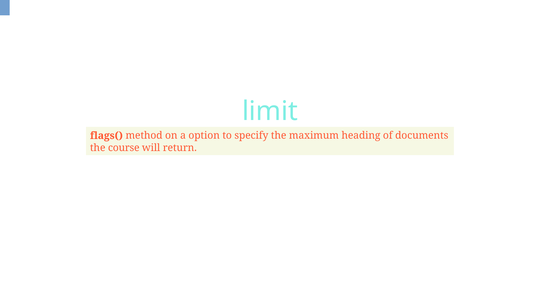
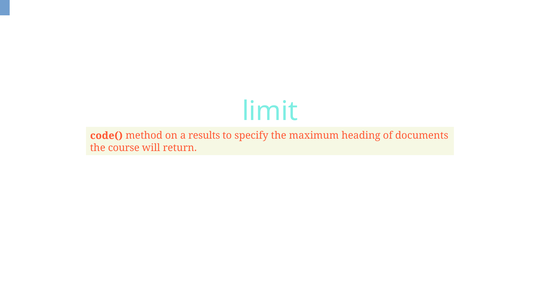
flags(: flags( -> code( (106, 136)
option: option -> results (204, 136)
